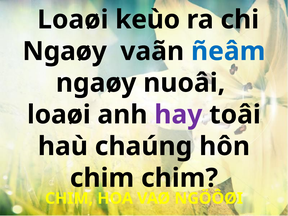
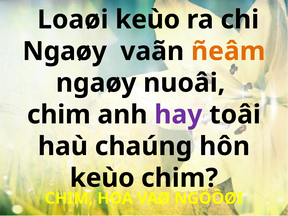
ñeâm colour: blue -> orange (228, 51)
loaøi: loaøi -> chim (59, 115)
chim: chim -> keùo (102, 178)
